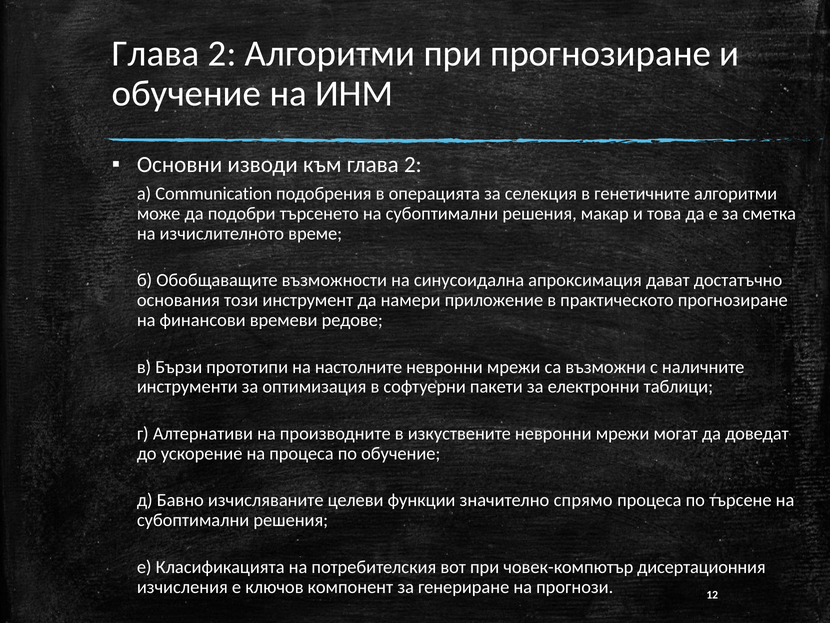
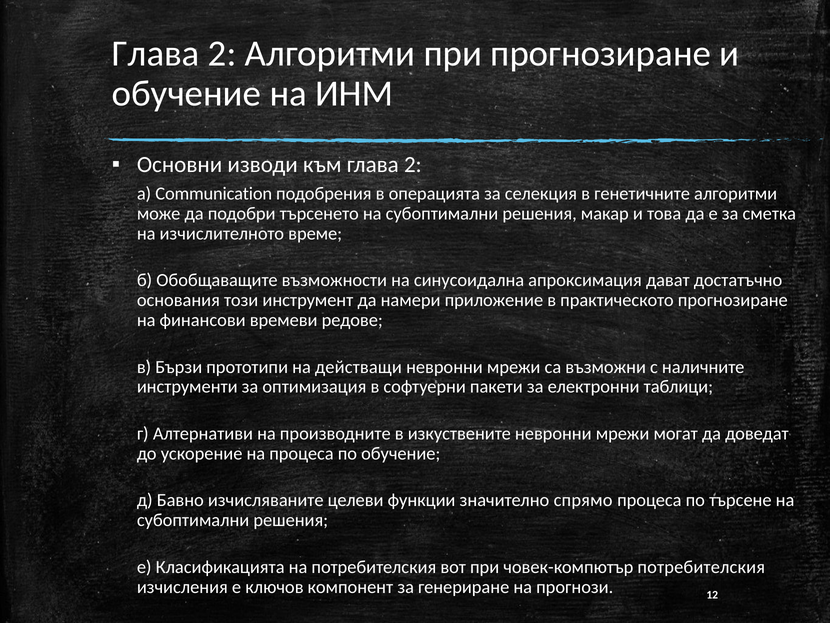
настолните: настолните -> действащи (358, 367)
човек-компютър дисертационния: дисертационния -> потребителския (701, 567)
